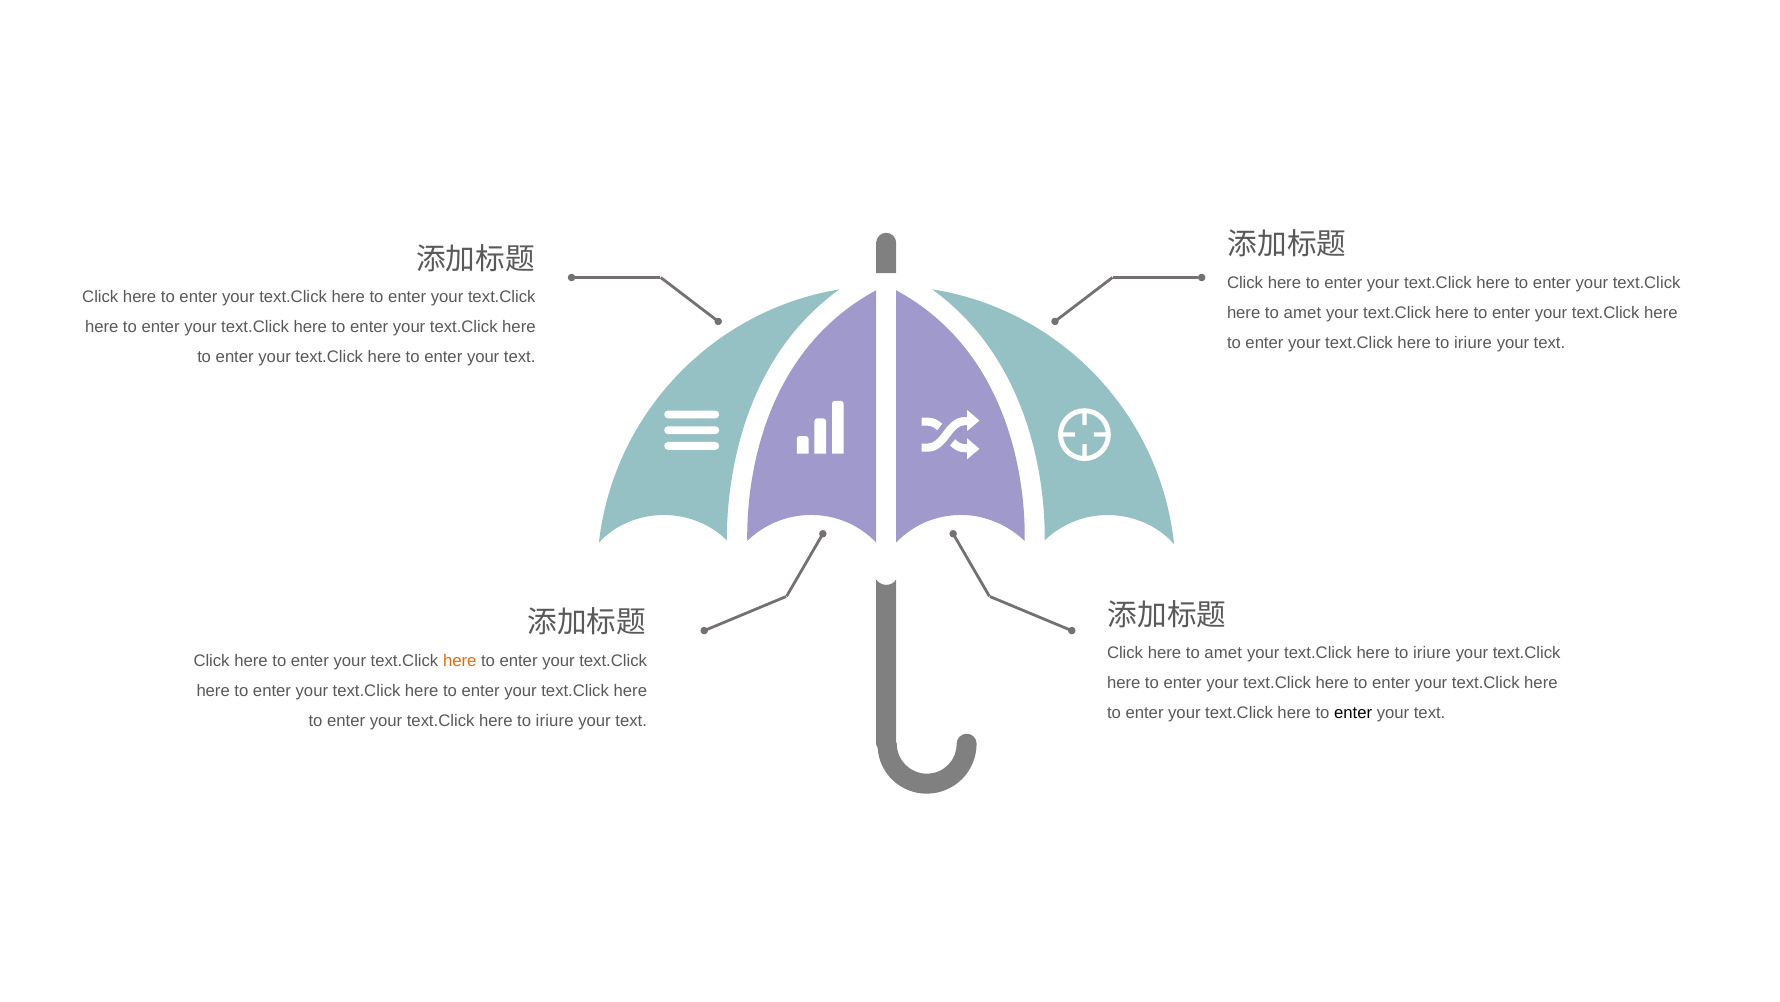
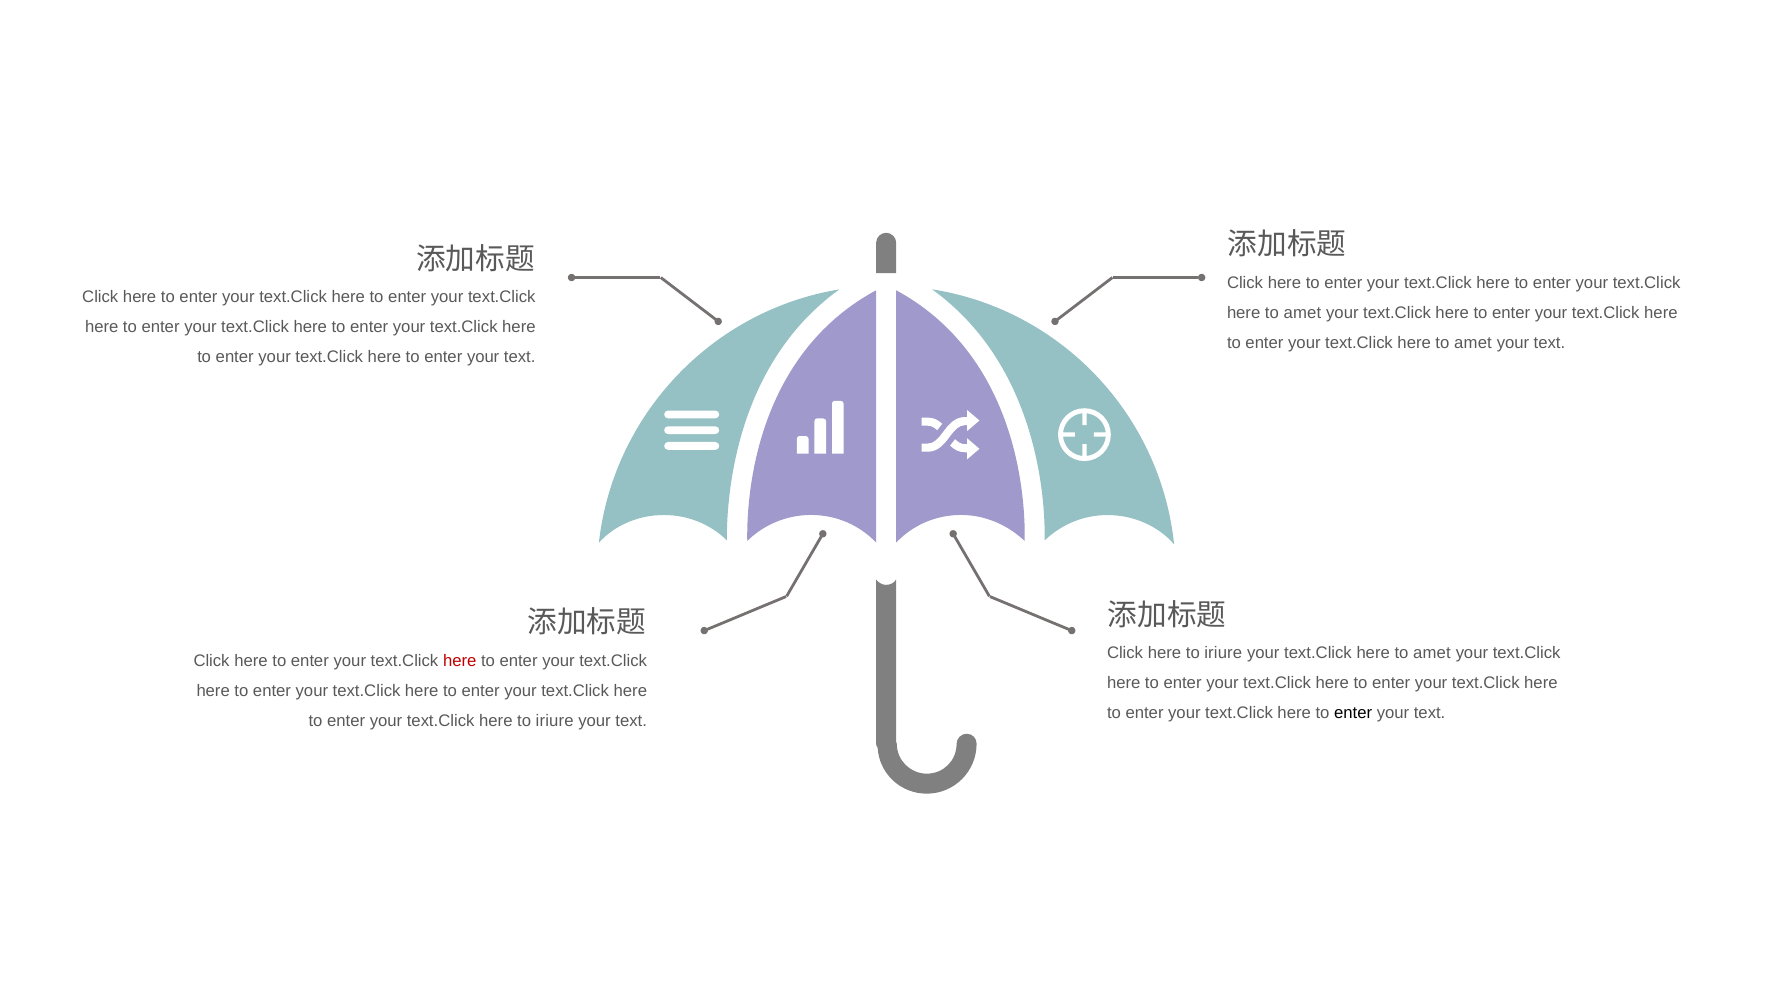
iriure: iriure -> amet (1473, 343)
Click here to amet: amet -> iriure (1223, 653)
iriure: iriure -> amet (1432, 653)
here colour: orange -> red (460, 660)
